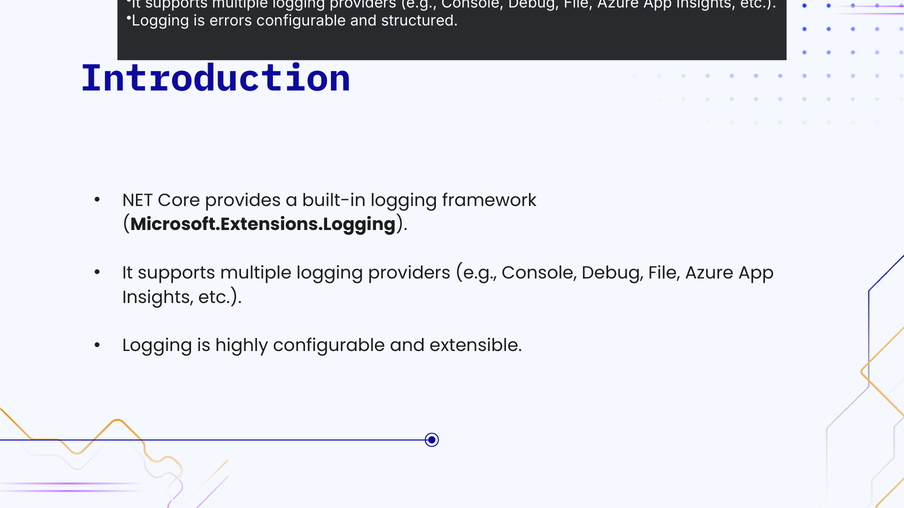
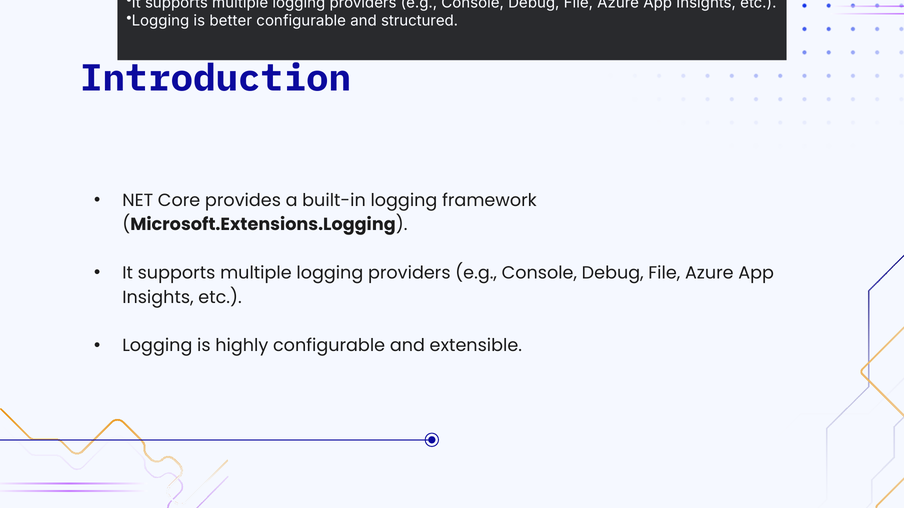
errors: errors -> better (231, 21)
